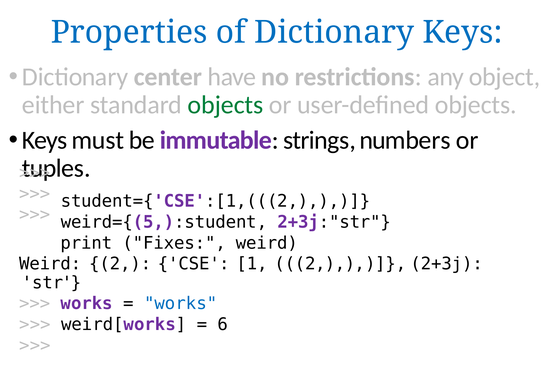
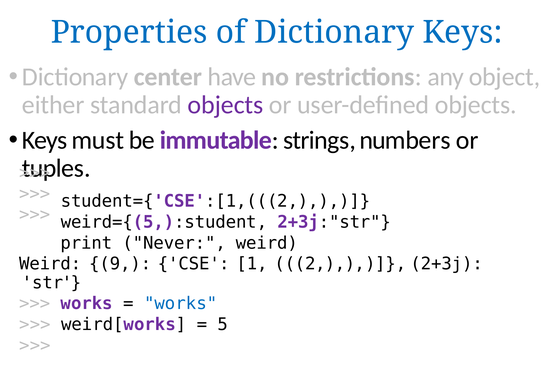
objects colour: green -> purple (225, 105)
Fixes: Fixes -> Never (174, 243)
Weird 2: 2 -> 9 (120, 264)
6: 6 -> 5 (223, 325)
